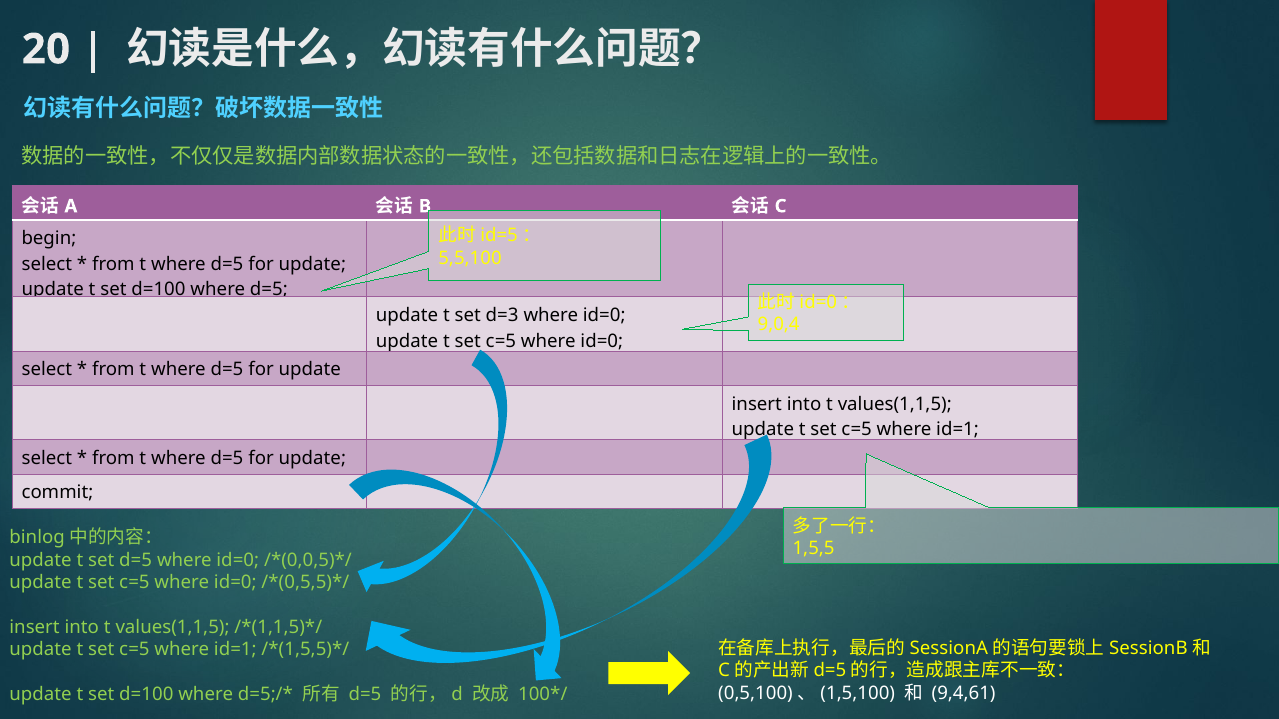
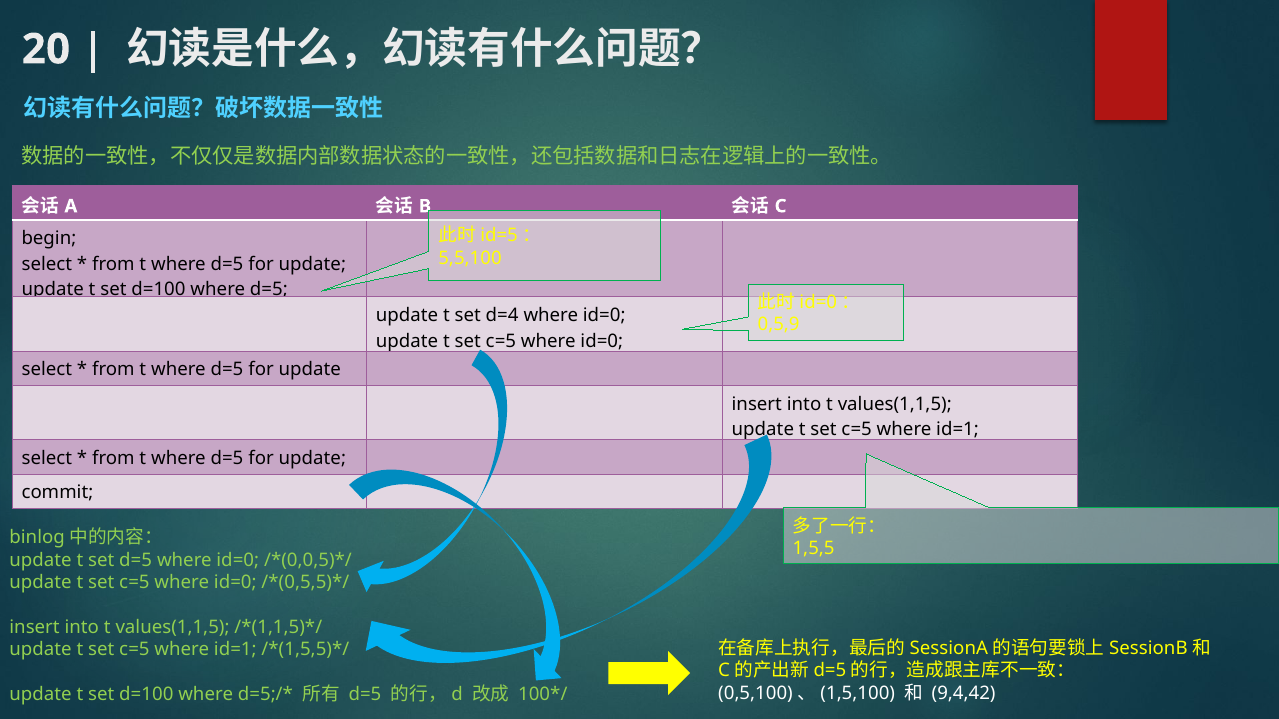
d=3: d=3 -> d=4 (502, 316)
9,0,4: 9,0,4 -> 0,5,9 (779, 325)
9,4,61: 9,4,61 -> 9,4,42 (964, 693)
